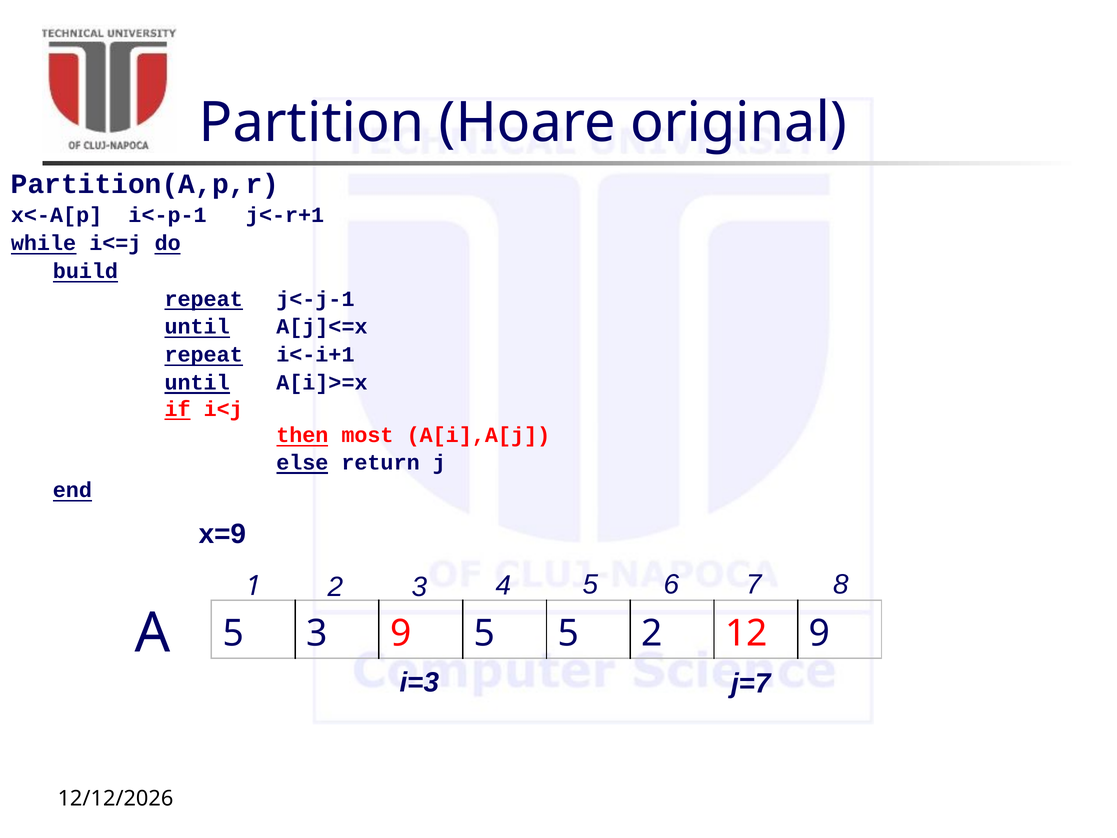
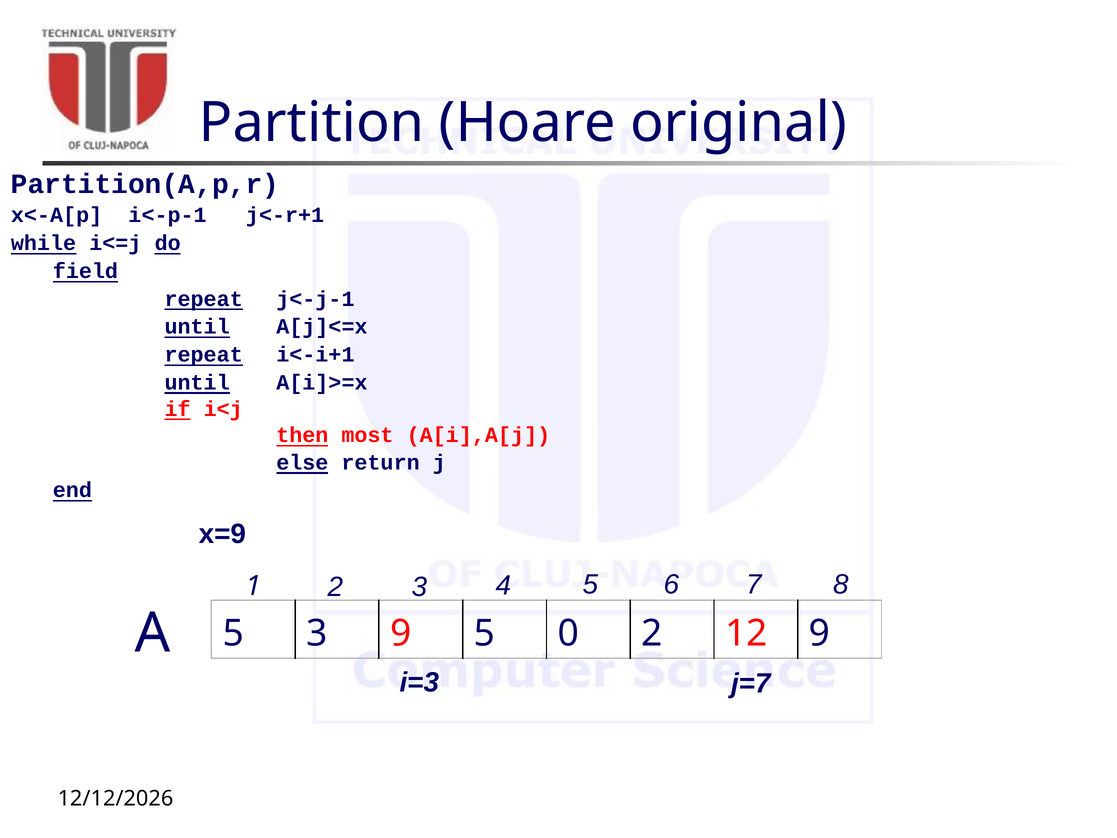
build: build -> field (85, 271)
5 5: 5 -> 0 (568, 633)
